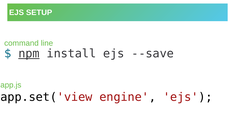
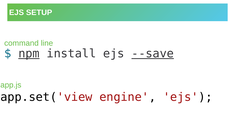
--save underline: none -> present (153, 54)
